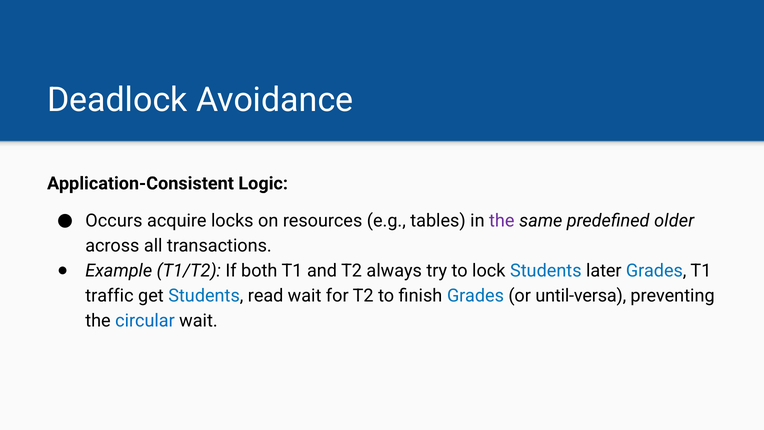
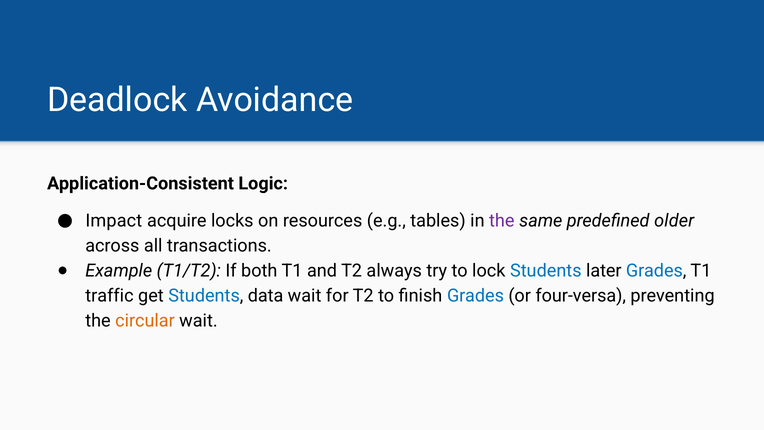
Occurs: Occurs -> Impact (114, 221)
read: read -> data (266, 296)
until-versa: until-versa -> four-versa (581, 296)
circular colour: blue -> orange (145, 320)
